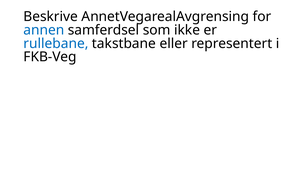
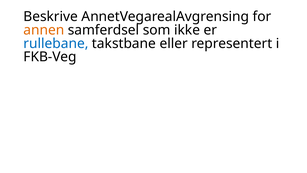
annen colour: blue -> orange (44, 30)
